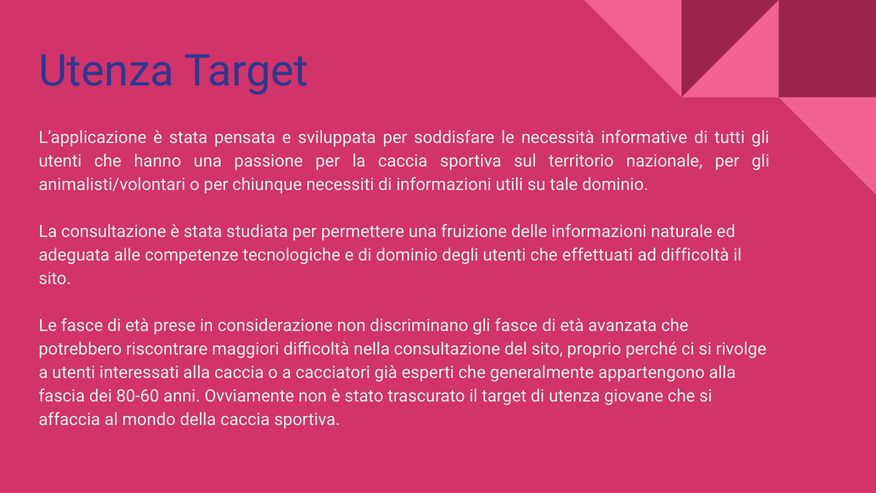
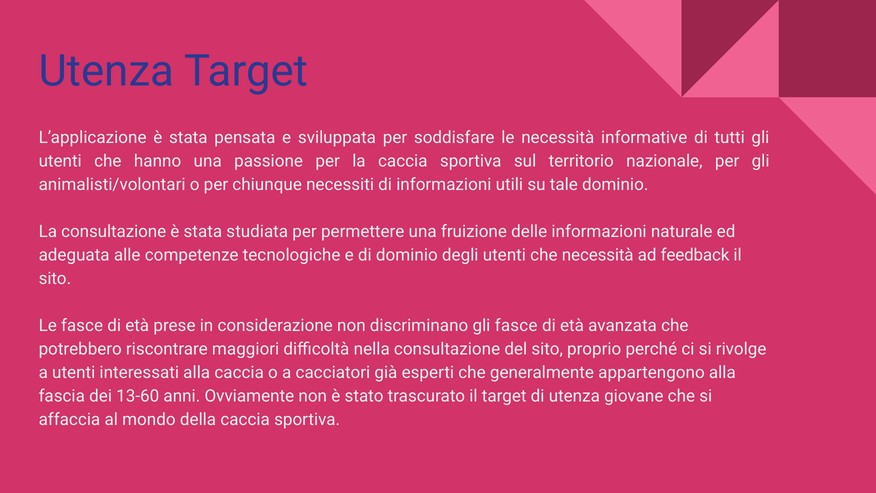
che effettuati: effettuati -> necessità (598, 255)
ad difficoltà: difficoltà -> feedback (695, 255)
80-60: 80-60 -> 13-60 (138, 396)
